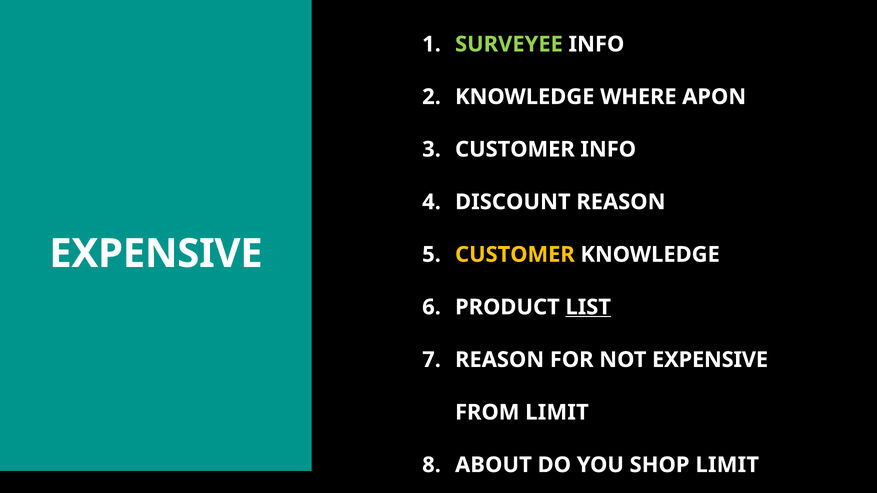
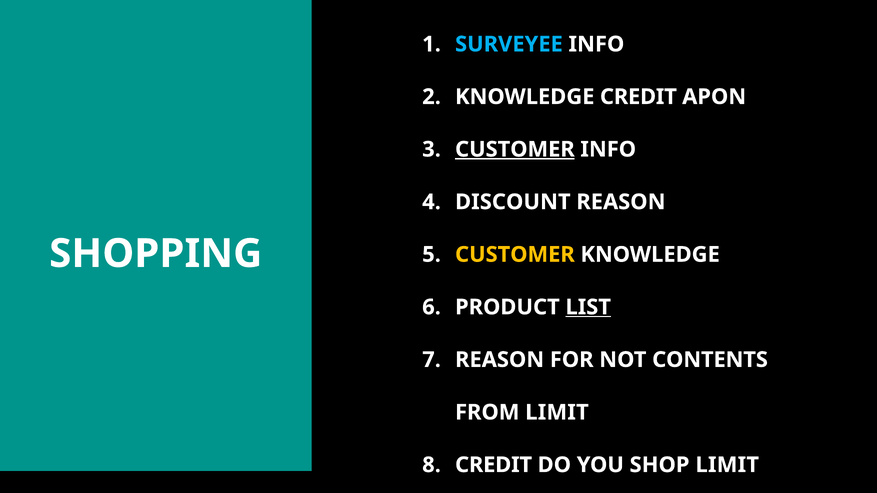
SURVEYEE colour: light green -> light blue (509, 44)
KNOWLEDGE WHERE: WHERE -> CREDIT (638, 97)
CUSTOMER underline: none -> present (515, 149)
EXPENSIVE: EXPENSIVE -> SHOPPING (156, 254)
NOT EXPENSIVE: EXPENSIVE -> CONTENTS (710, 360)
ABOUT: ABOUT -> CREDIT (494, 465)
